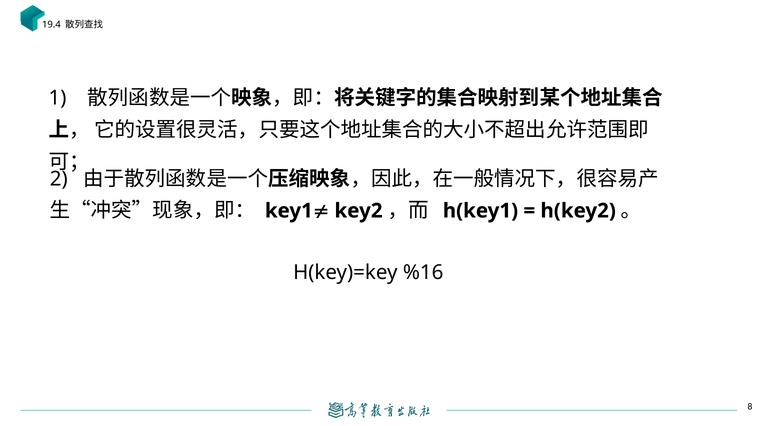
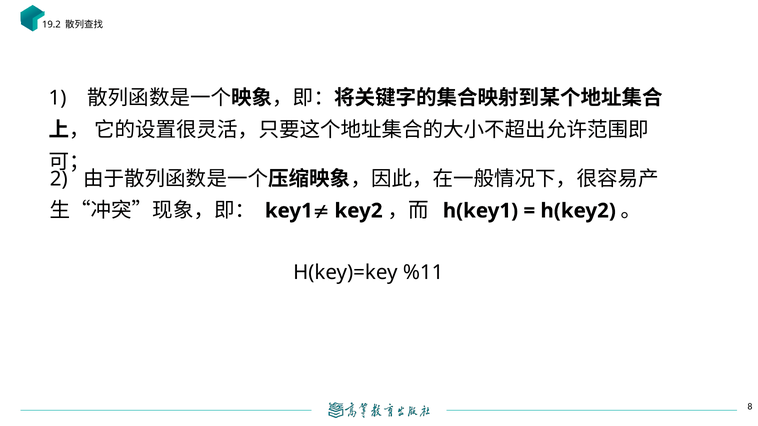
19.4: 19.4 -> 19.2 (51, 25)
%16: %16 -> %11 (423, 273)
